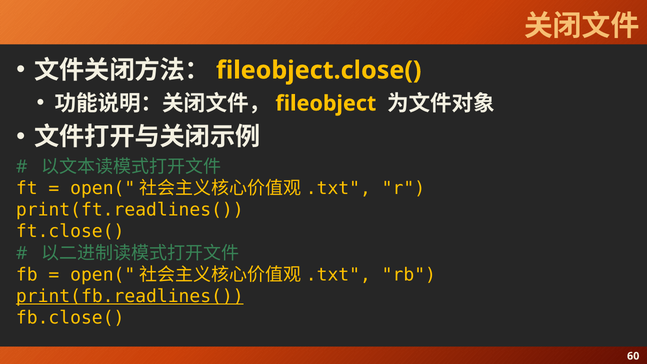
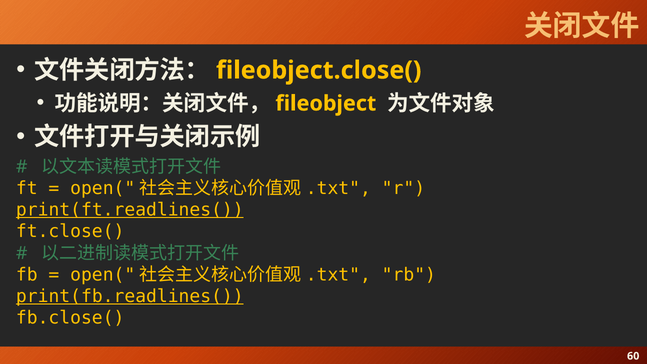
print(ft.readlines( underline: none -> present (130, 210)
